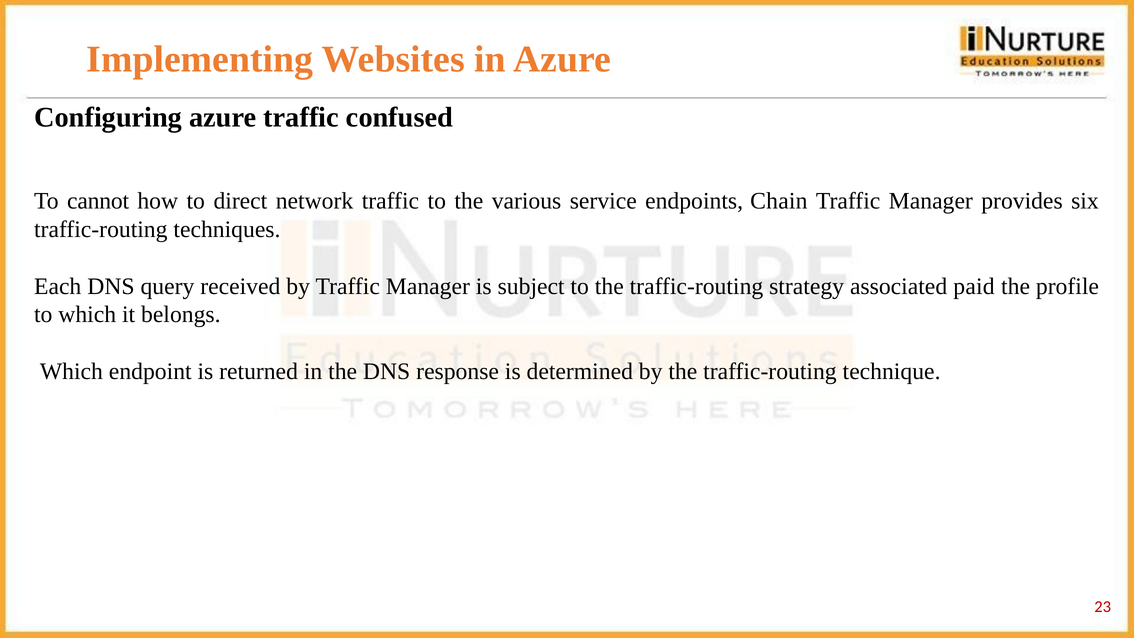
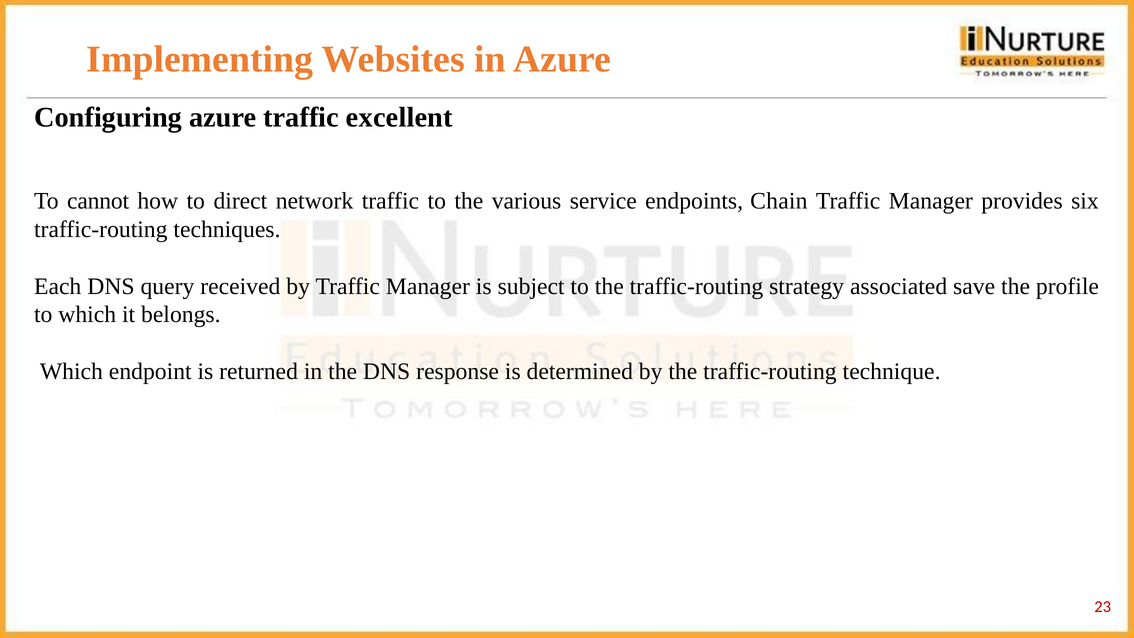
confused: confused -> excellent (399, 117)
paid: paid -> save (974, 286)
